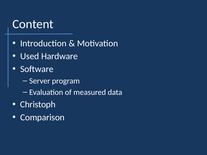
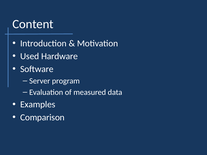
Christoph: Christoph -> Examples (38, 105)
